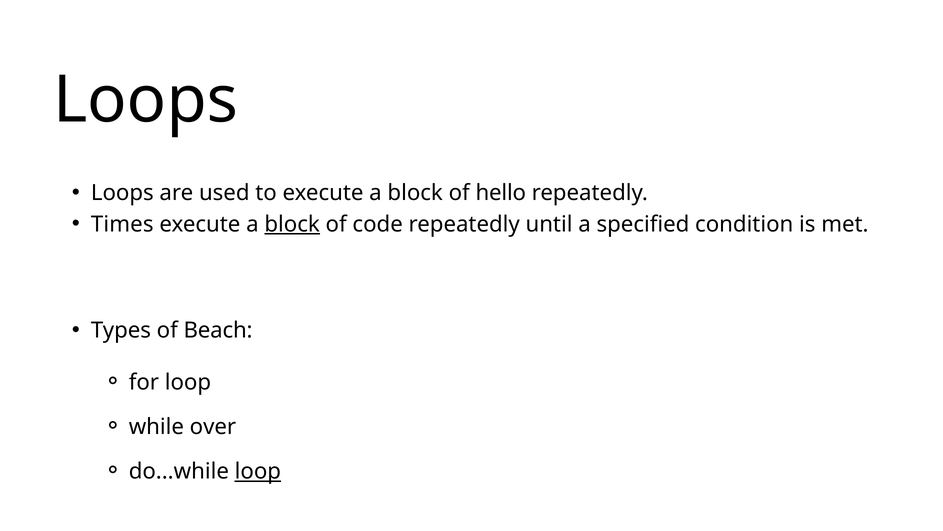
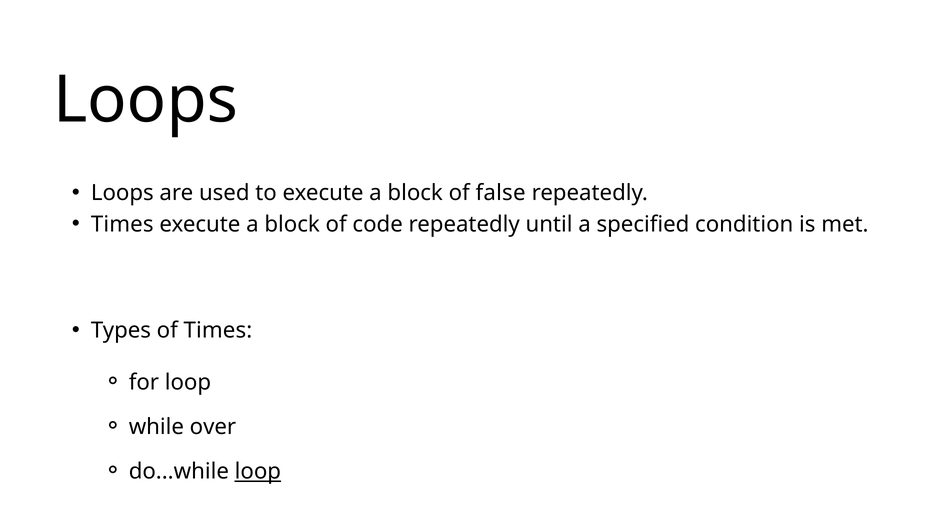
hello: hello -> false (501, 193)
block underline: present -> none (292, 224)
of Beach: Beach -> Times (218, 330)
